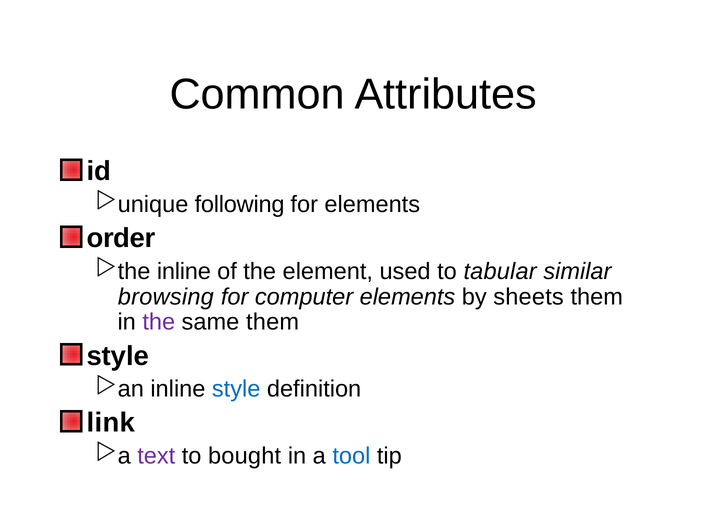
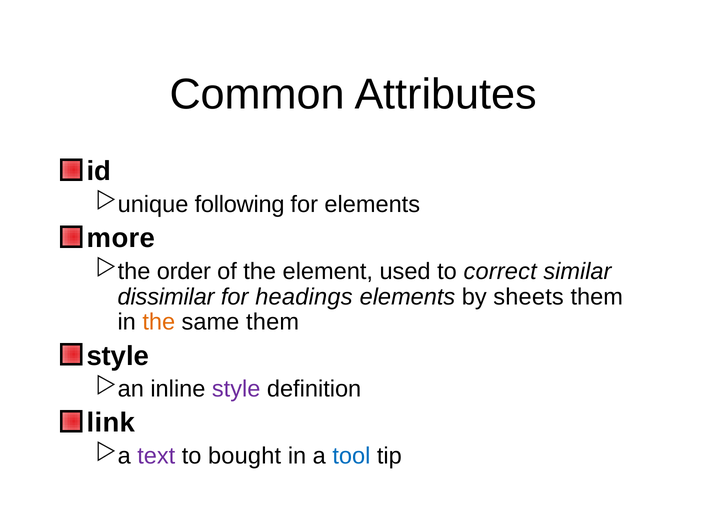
order: order -> more (121, 238)
inline: inline -> order (184, 271)
tabular: tabular -> correct (500, 271)
browsing: browsing -> dissimilar (166, 297)
computer: computer -> headings (304, 297)
the colour: purple -> orange (159, 322)
style colour: blue -> purple (236, 389)
